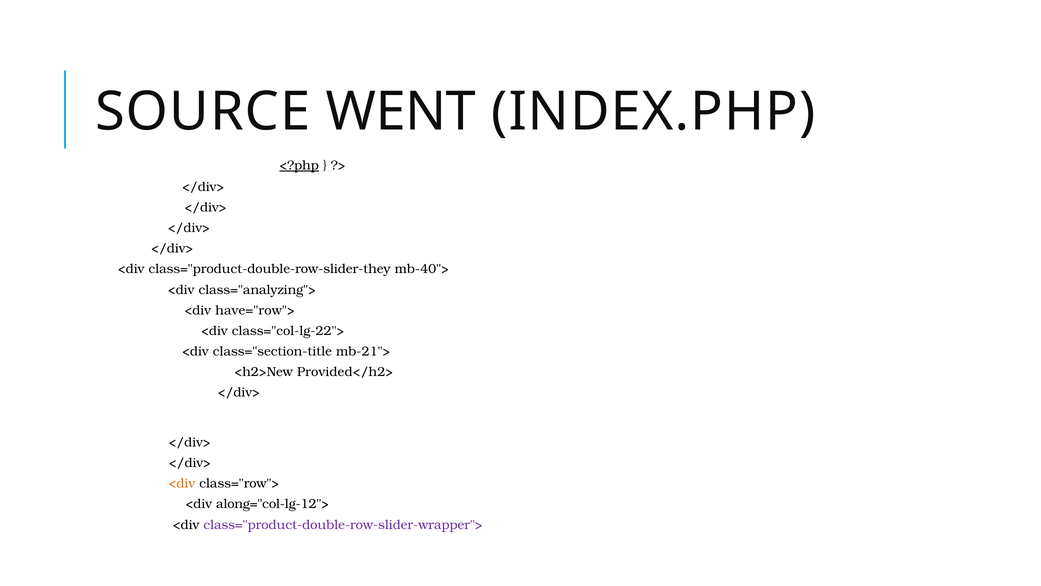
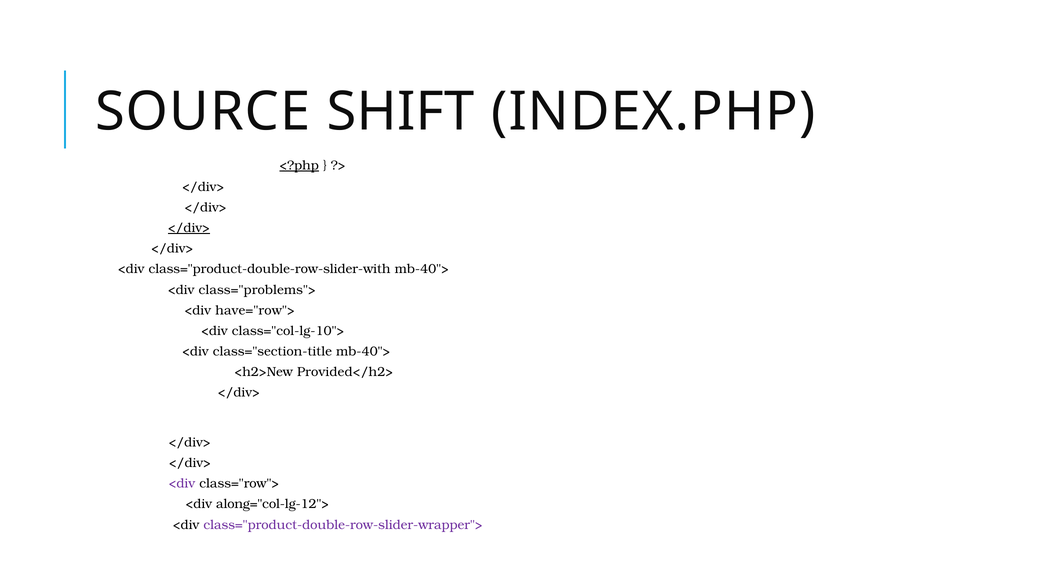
WENT: WENT -> SHIFT (401, 112)
</div> underline: none -> present (189, 228)
class="product-double-row-slider-they: class="product-double-row-slider-they -> class="product-double-row-slider-with (270, 269)
class="analyzing">: class="analyzing"> -> class="problems"> (257, 290)
class="col-lg-22">: class="col-lg-22"> -> class="col-lg-10"> (288, 331)
class="section-title mb-21">: mb-21"> -> mb-40"> (363, 351)
<div colour: orange -> purple (182, 483)
